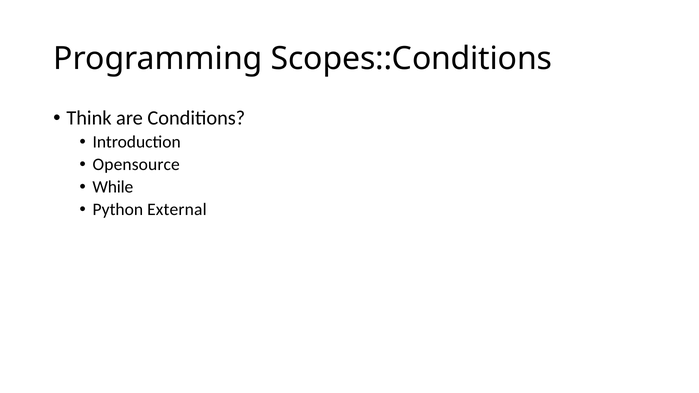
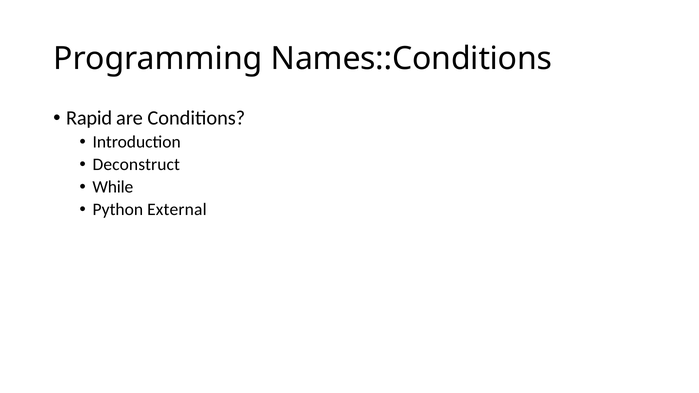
Scopes::Conditions: Scopes::Conditions -> Names::Conditions (411, 59)
Think: Think -> Rapid (89, 118)
Opensource: Opensource -> Deconstruct (136, 165)
